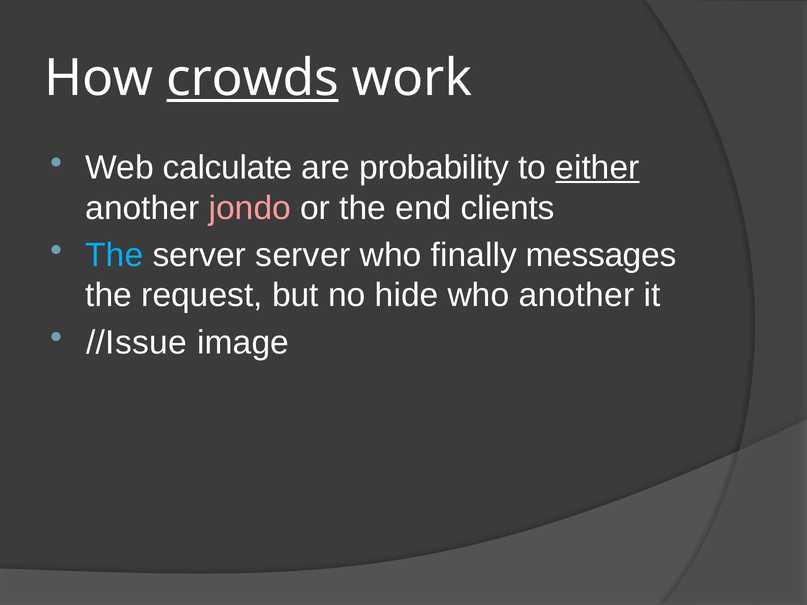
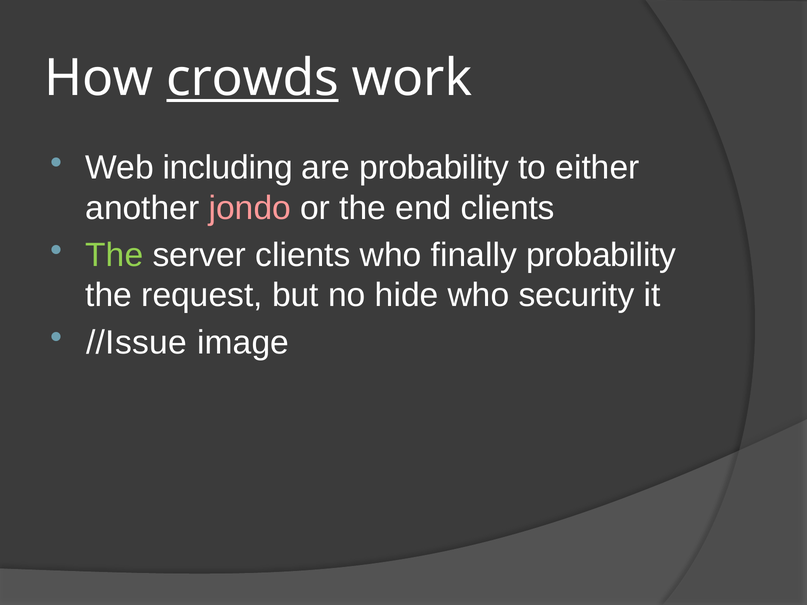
calculate: calculate -> including (228, 168)
either underline: present -> none (598, 168)
The colour: light blue -> light green (114, 255)
server server: server -> clients (303, 255)
finally messages: messages -> probability (601, 255)
who another: another -> security (577, 296)
